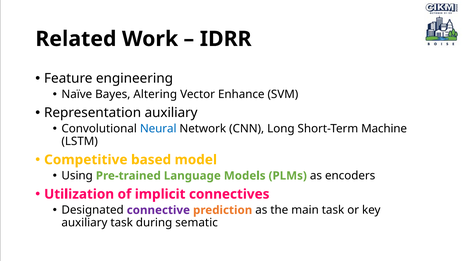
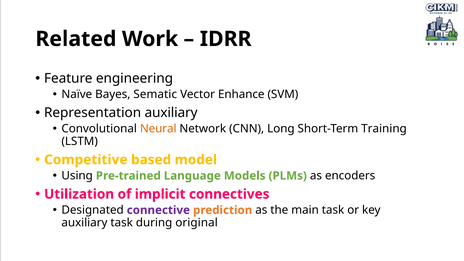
Altering: Altering -> Sematic (155, 94)
Neural colour: blue -> orange (158, 129)
Machine: Machine -> Training (384, 129)
sematic: sematic -> original (197, 223)
